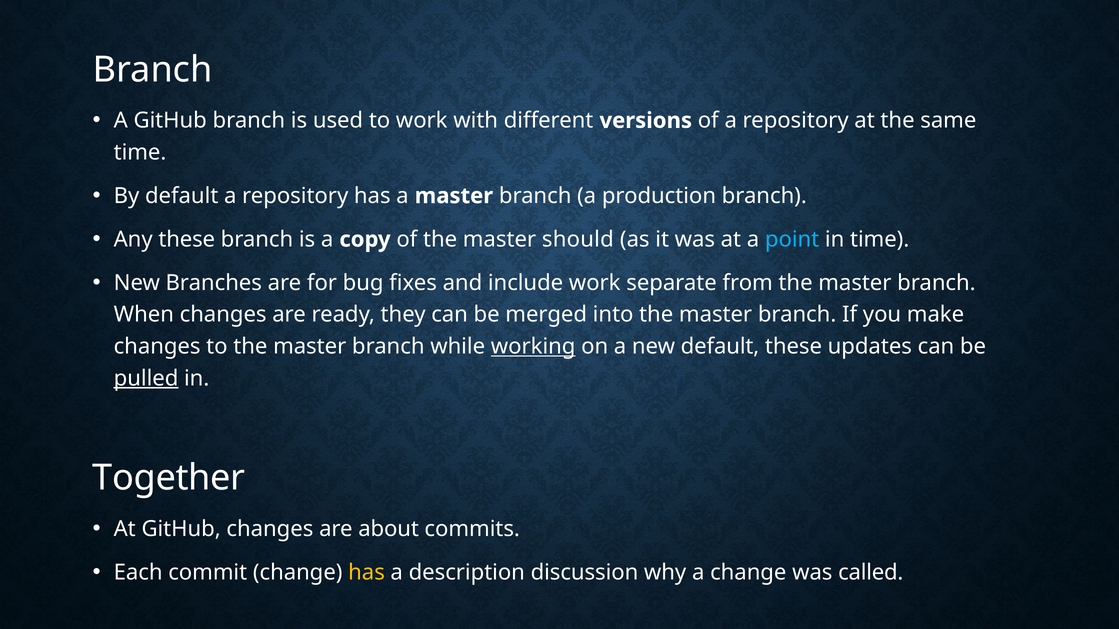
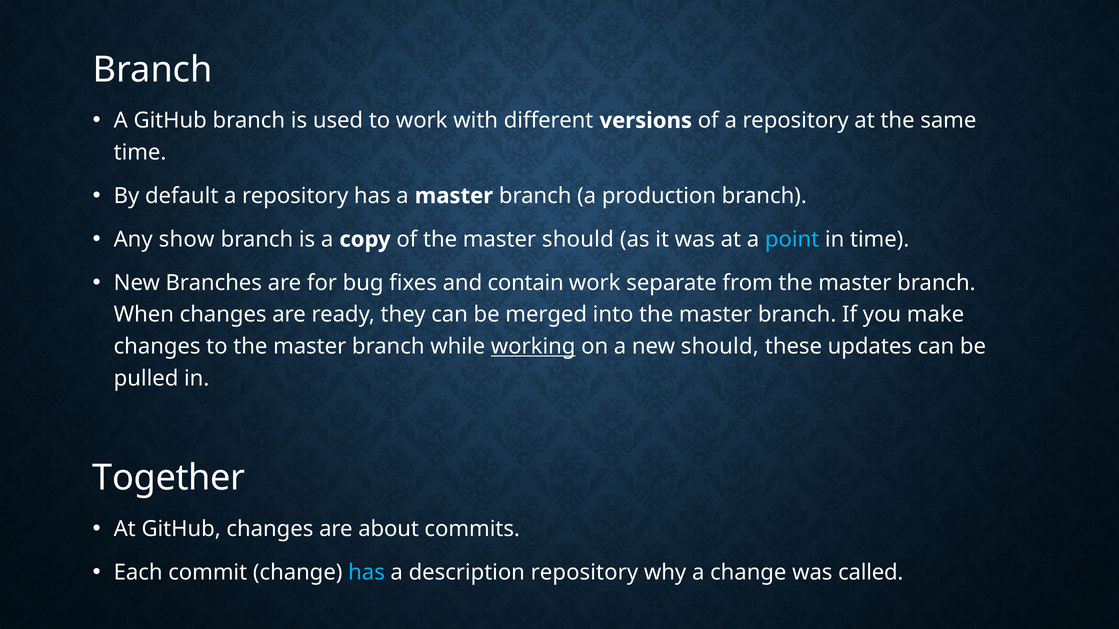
Any these: these -> show (187, 240)
include: include -> contain (526, 283)
new default: default -> should (720, 347)
pulled underline: present -> none (146, 379)
has colour: yellow -> light blue (367, 573)
description discussion: discussion -> repository (584, 573)
